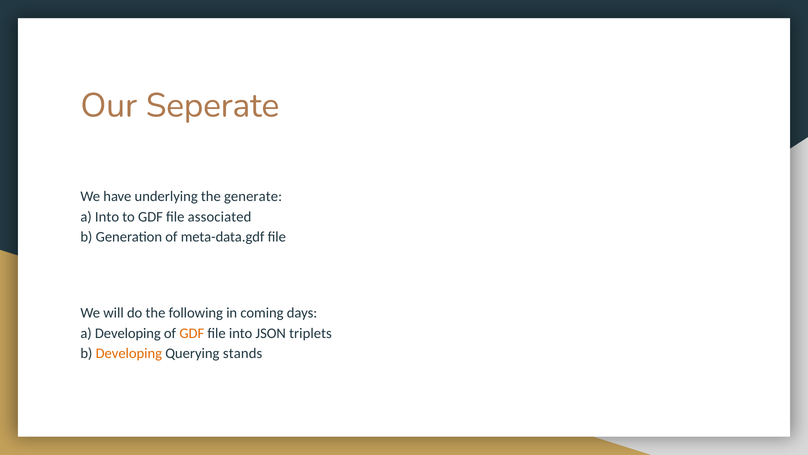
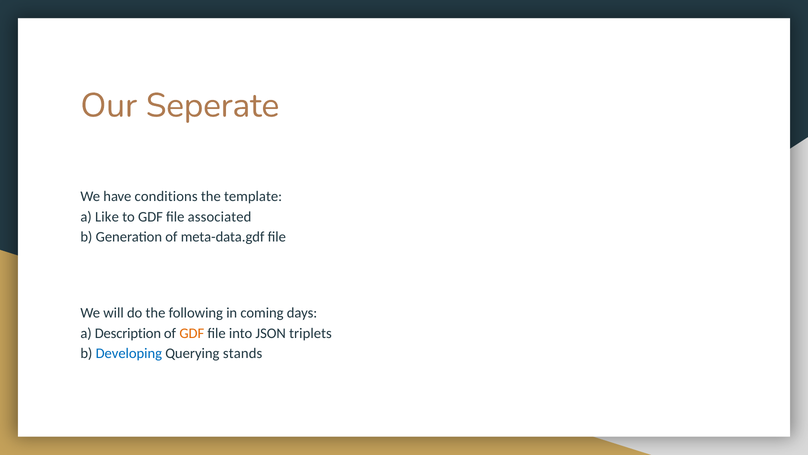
underlying: underlying -> conditions (166, 196)
generate: generate -> template (253, 196)
a Into: Into -> Like (107, 217)
a Developing: Developing -> Description (128, 333)
Developing colour: orange -> blue (129, 353)
